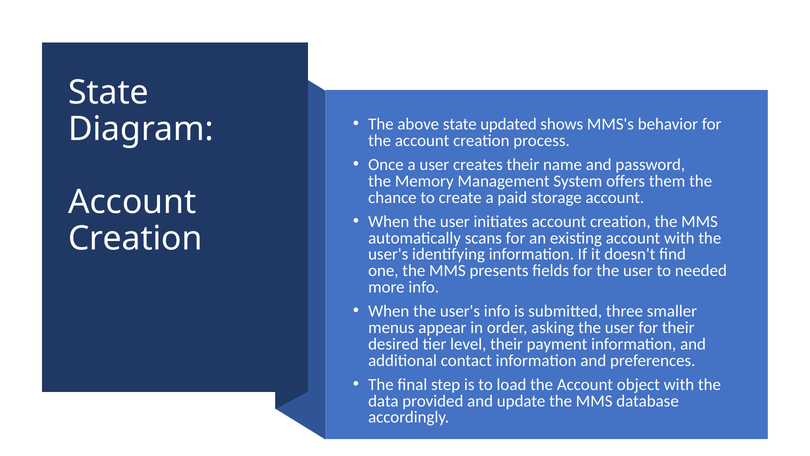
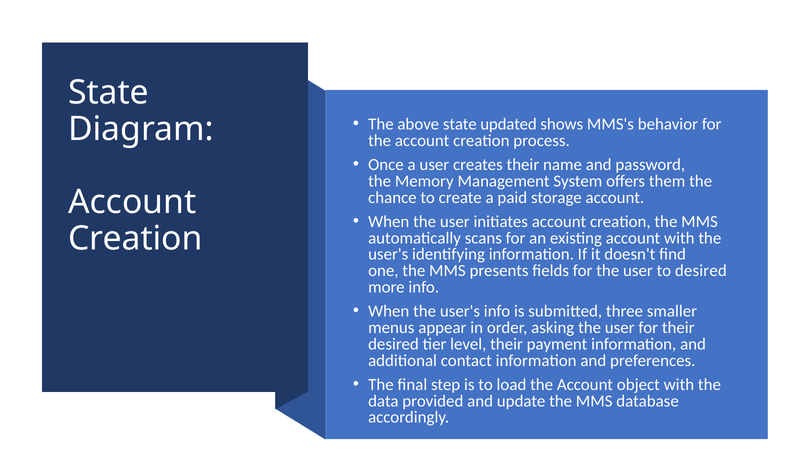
to needed: needed -> desired (701, 271)
